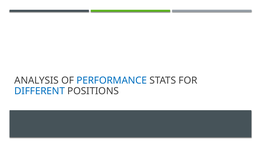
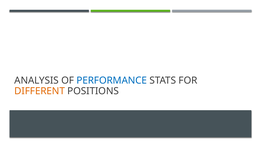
DIFFERENT colour: blue -> orange (40, 91)
